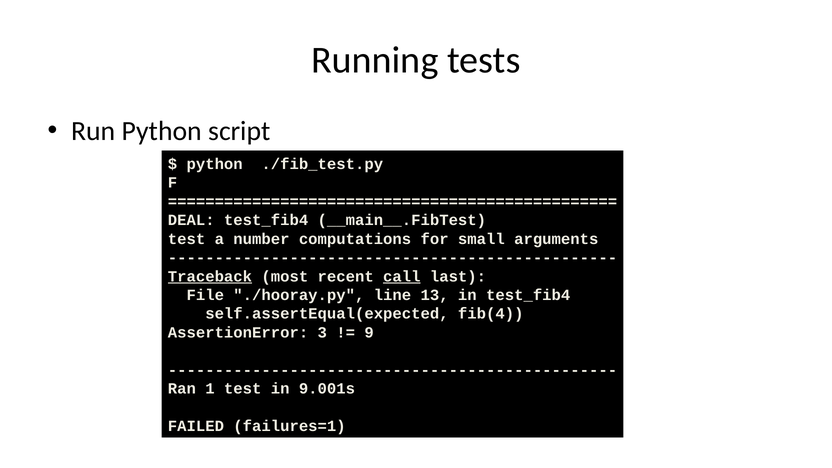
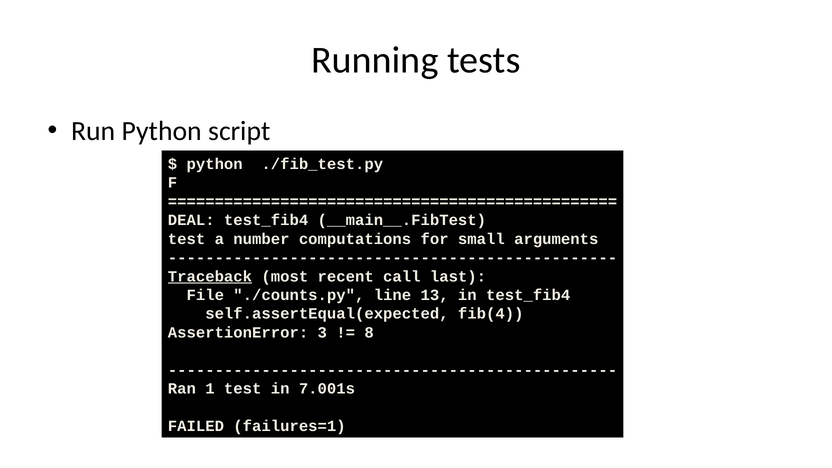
call underline: present -> none (402, 276)
./hooray.py: ./hooray.py -> ./counts.py (299, 295)
9: 9 -> 8 (369, 333)
9.001s: 9.001s -> 7.001s (327, 389)
